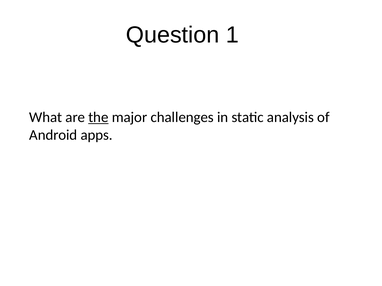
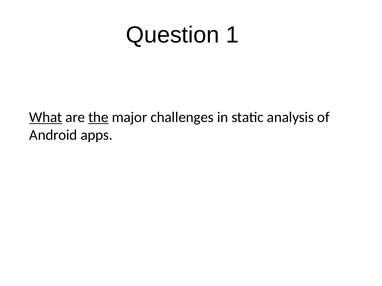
What underline: none -> present (46, 117)
